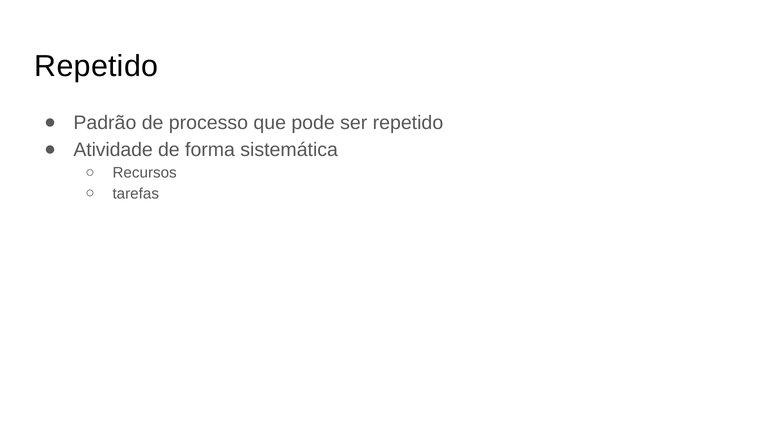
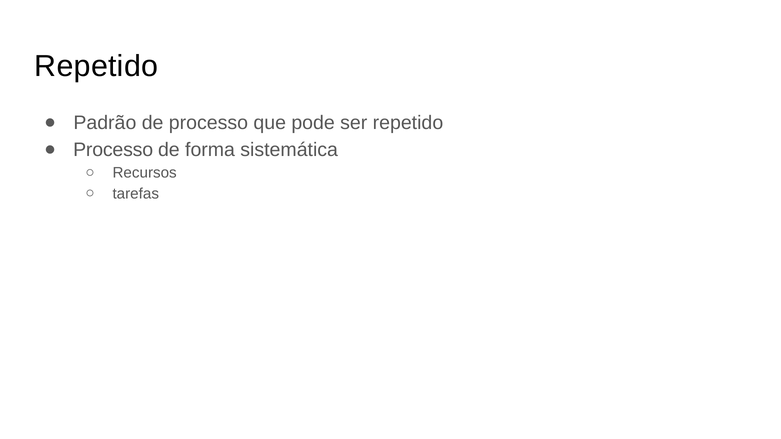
Atividade: Atividade -> Processo (113, 150)
